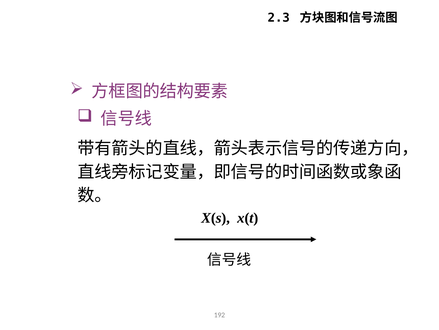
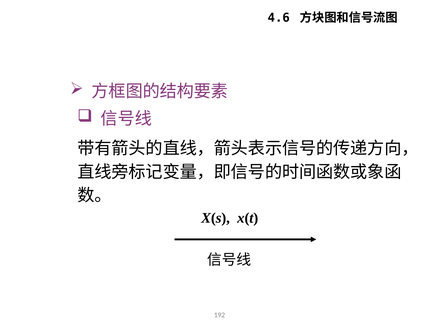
2.3: 2.3 -> 4.6 (279, 18)
